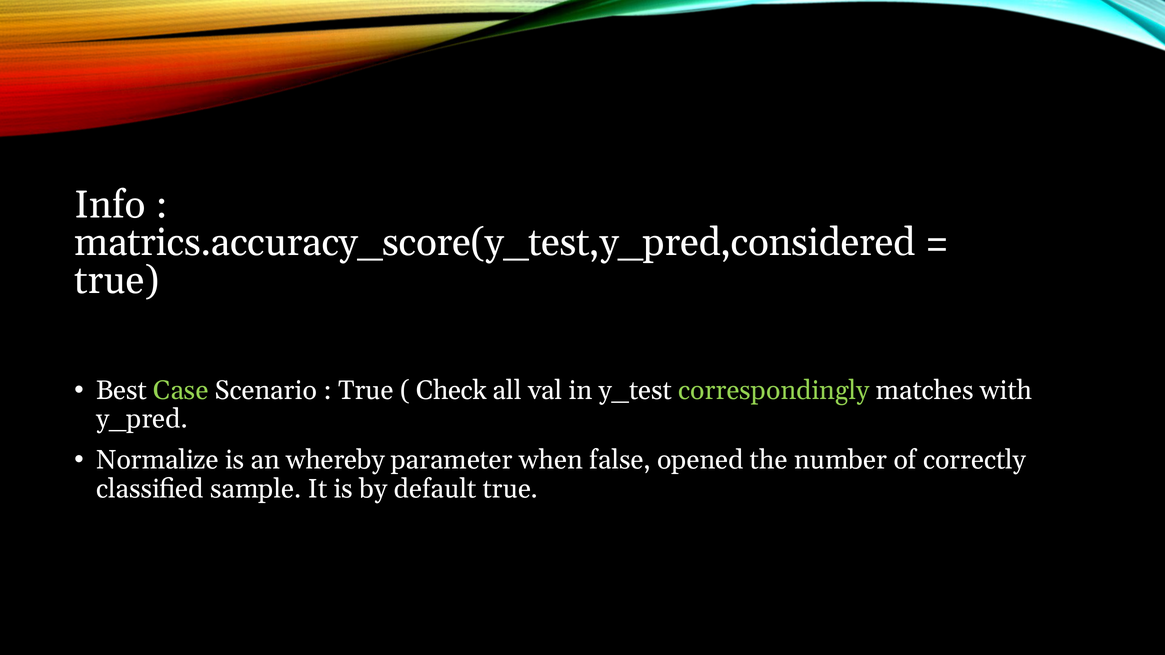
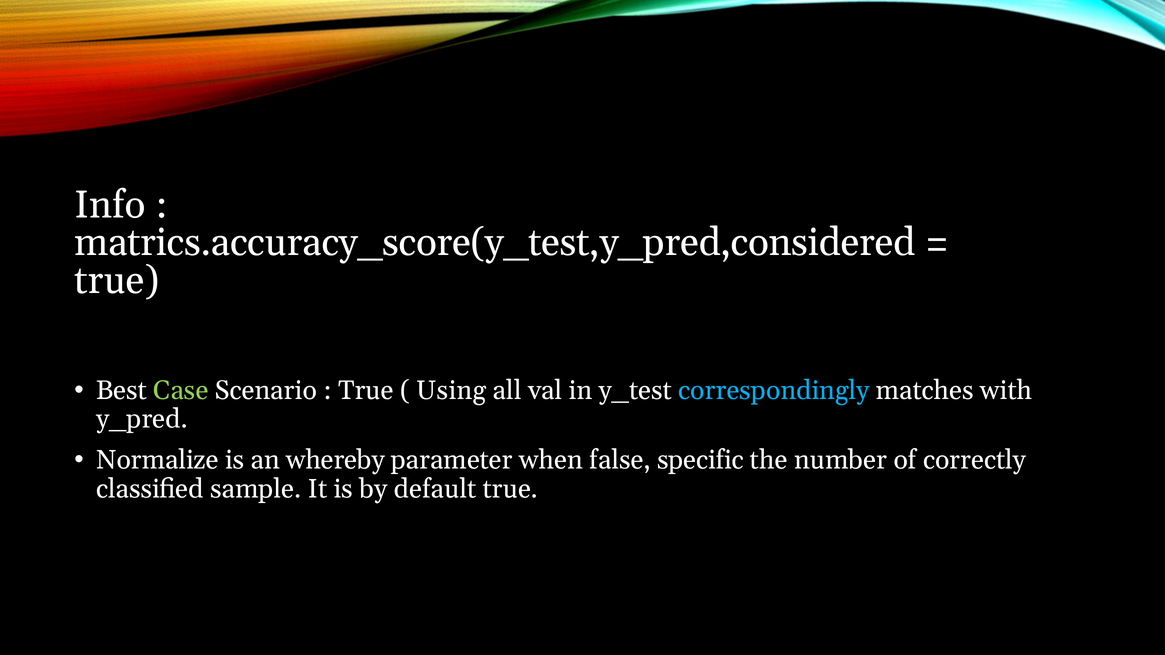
Check: Check -> Using (451, 390)
correspondingly colour: light green -> light blue (774, 390)
opened: opened -> specific (700, 460)
